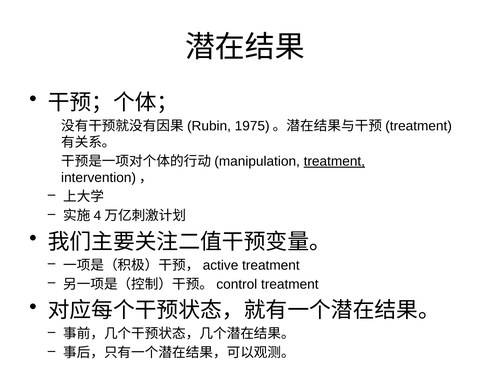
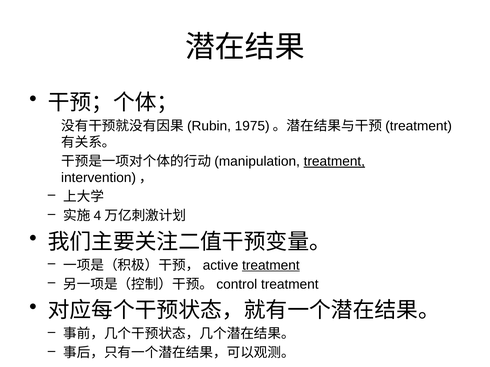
treatment underline: none -> present (271, 266)
